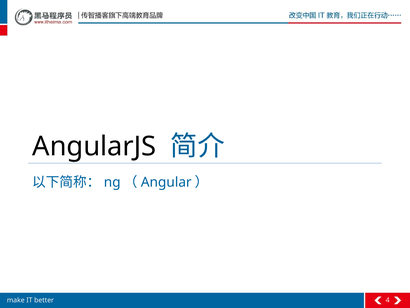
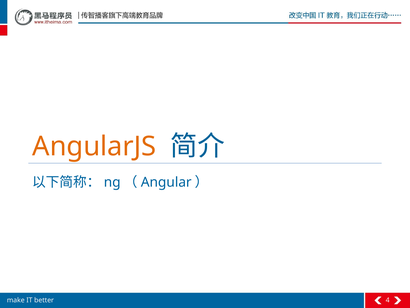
AngularJS colour: black -> orange (94, 146)
